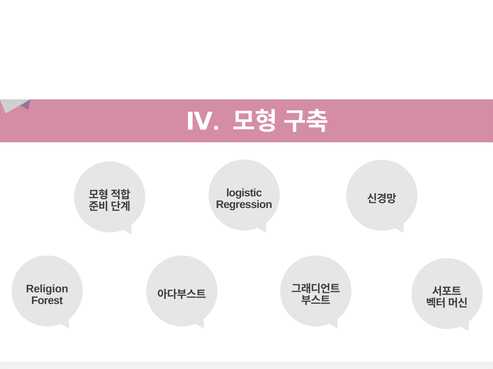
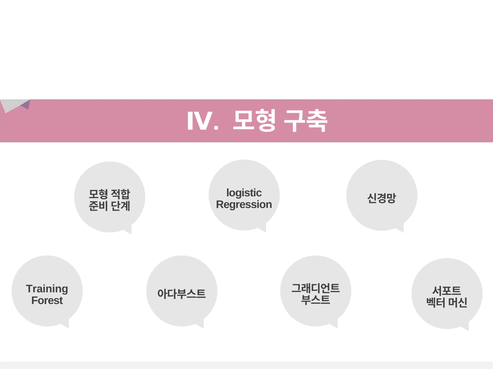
Religion: Religion -> Training (47, 289)
